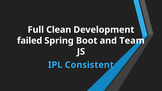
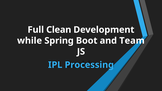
failed: failed -> while (30, 41)
Consistent: Consistent -> Processing (89, 65)
